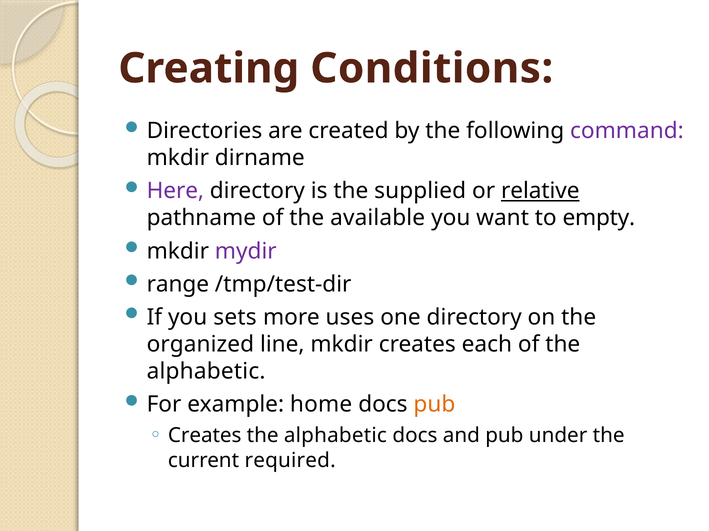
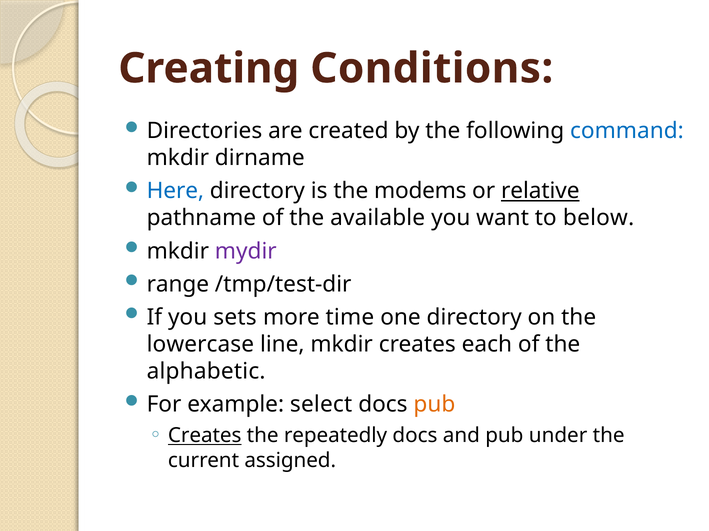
command colour: purple -> blue (627, 131)
Here colour: purple -> blue (175, 191)
supplied: supplied -> modems (420, 191)
empty: empty -> below (599, 218)
uses: uses -> time (350, 318)
organized: organized -> lowercase (200, 345)
home: home -> select (321, 405)
Creates underline: none -> present (205, 436)
alphabetic: alphabetic -> repeatedly (336, 436)
required: required -> assigned (290, 461)
